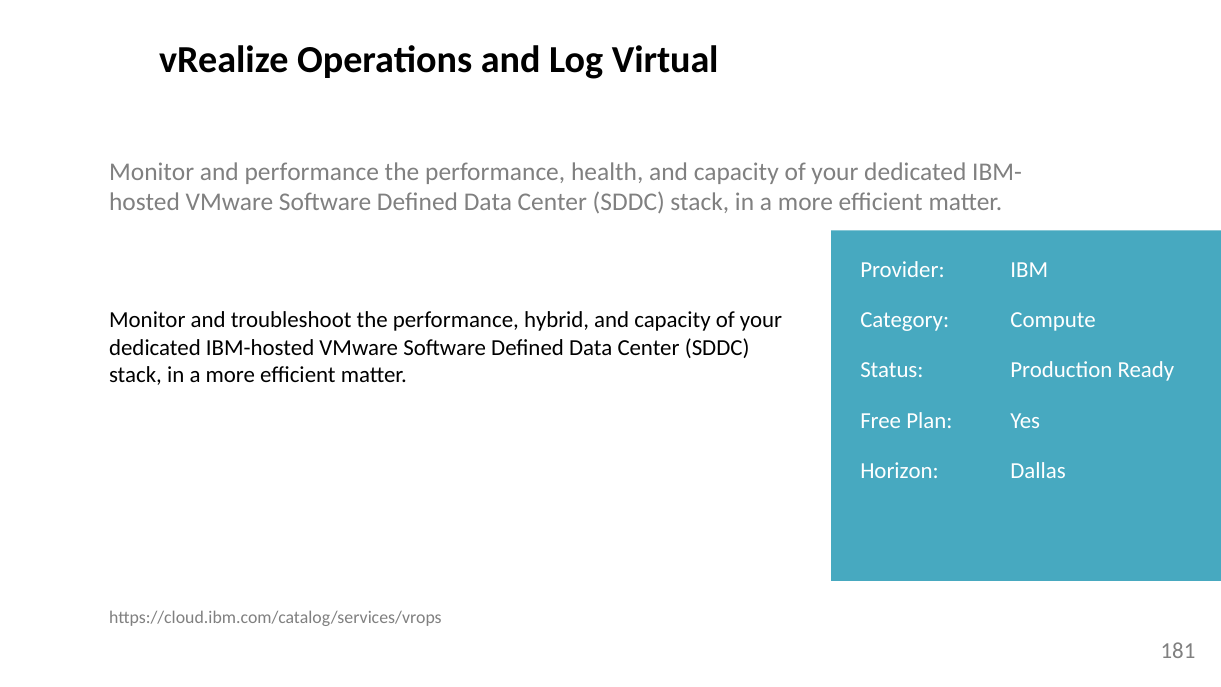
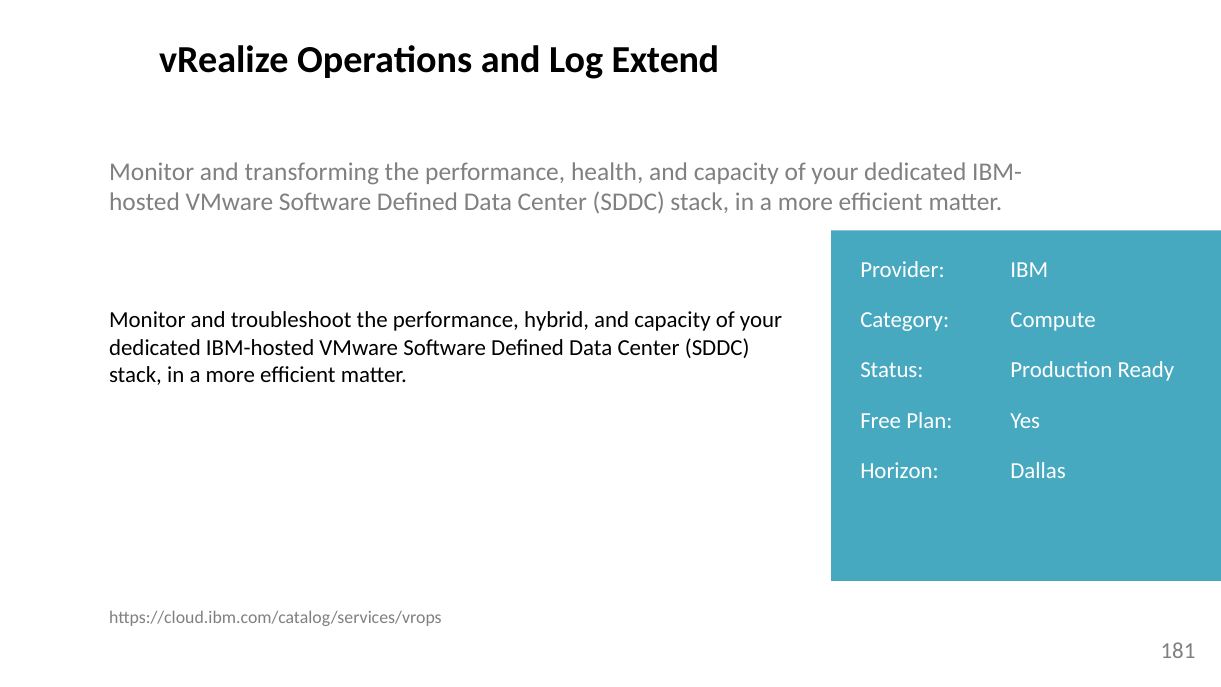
Virtual: Virtual -> Extend (665, 60)
and performance: performance -> transforming (312, 172)
